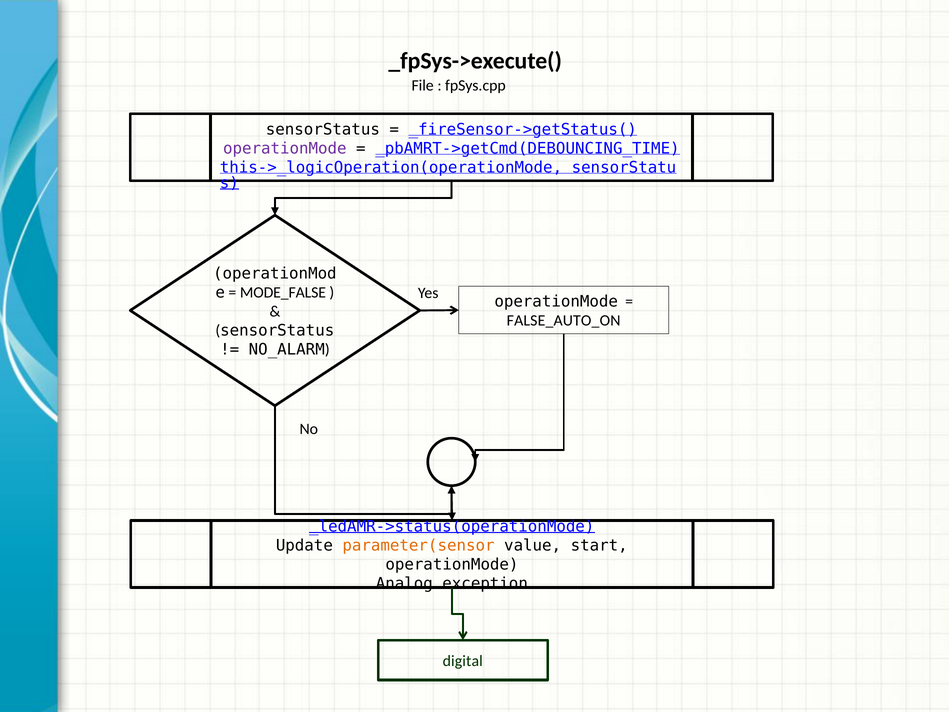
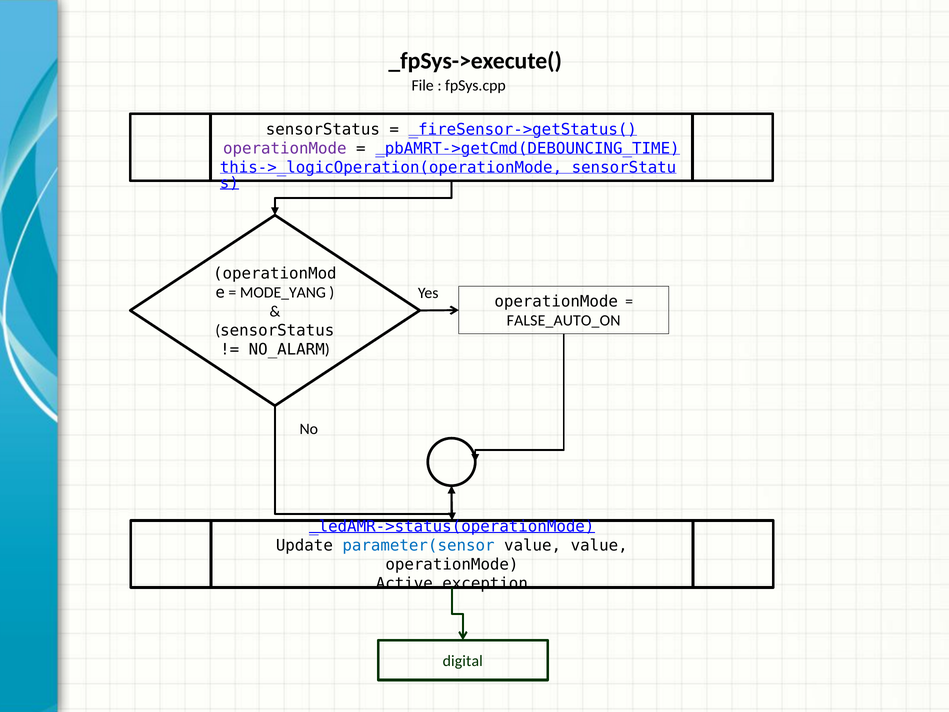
MODE_FALSE: MODE_FALSE -> MODE_YANG (283, 292)
parameter(sensor colour: orange -> blue (418, 545)
value start: start -> value (599, 545)
Analog: Analog -> Active (404, 583)
